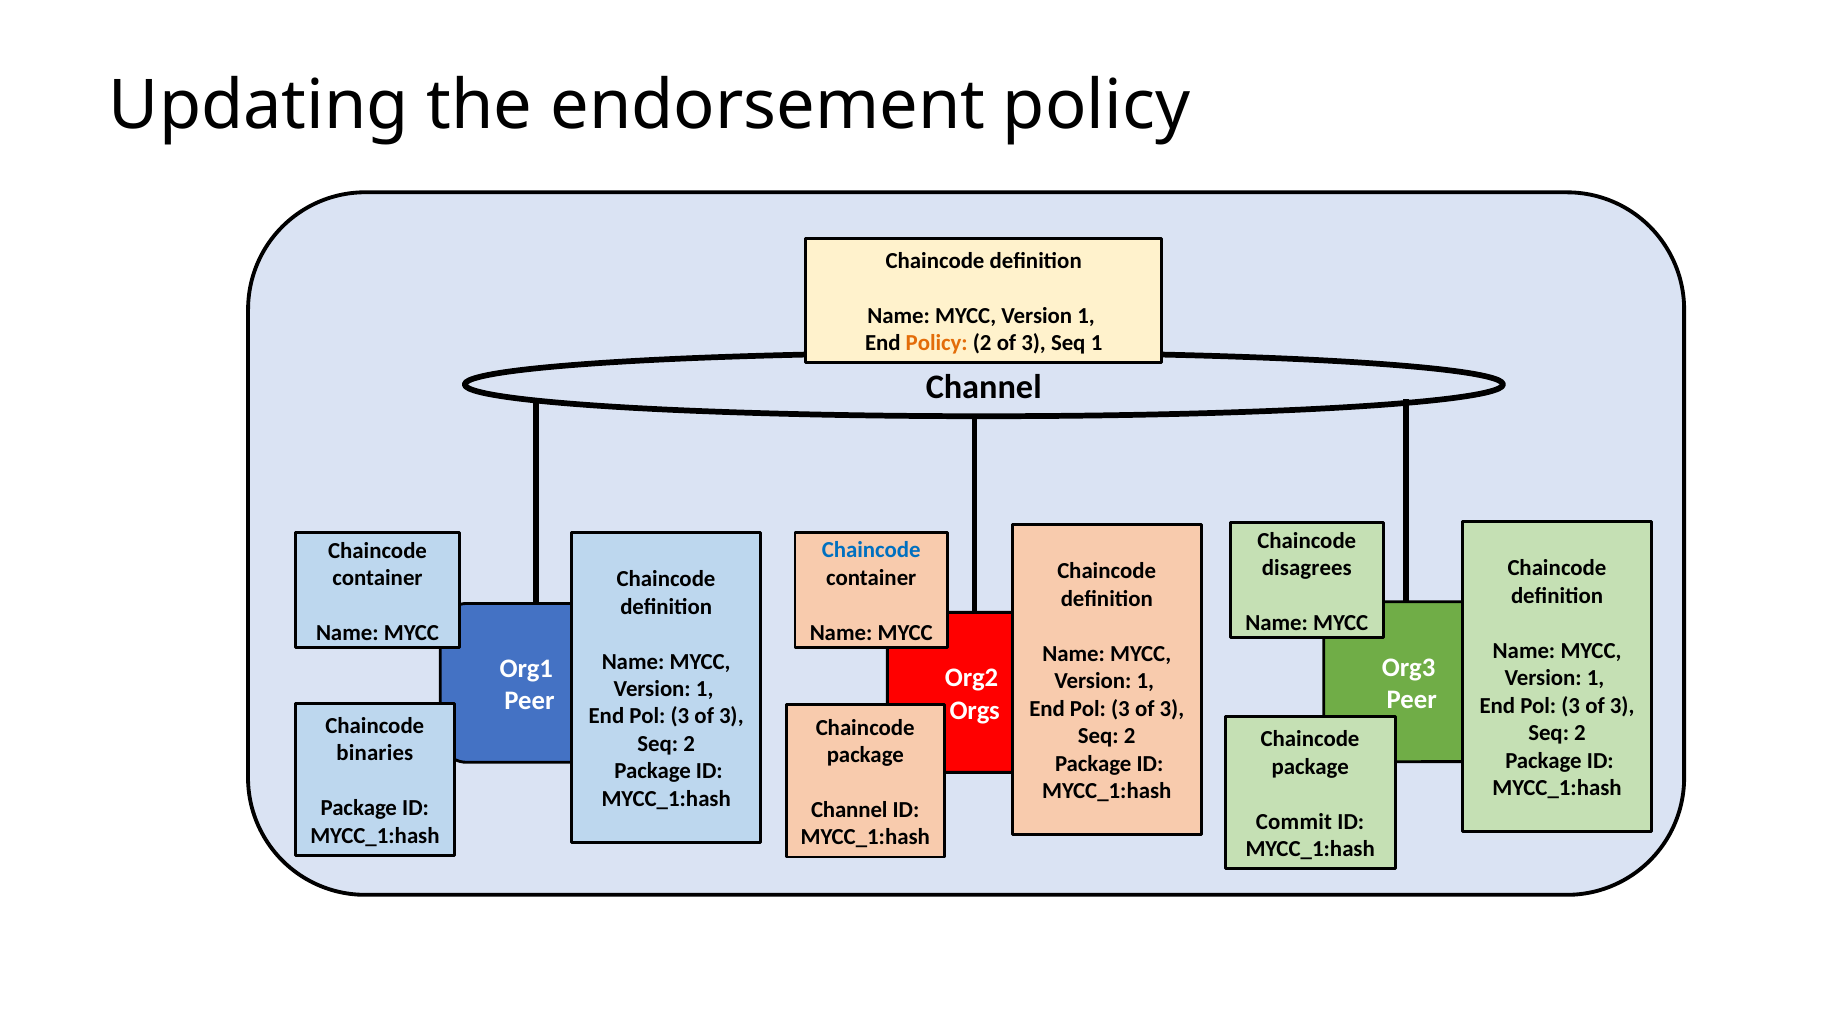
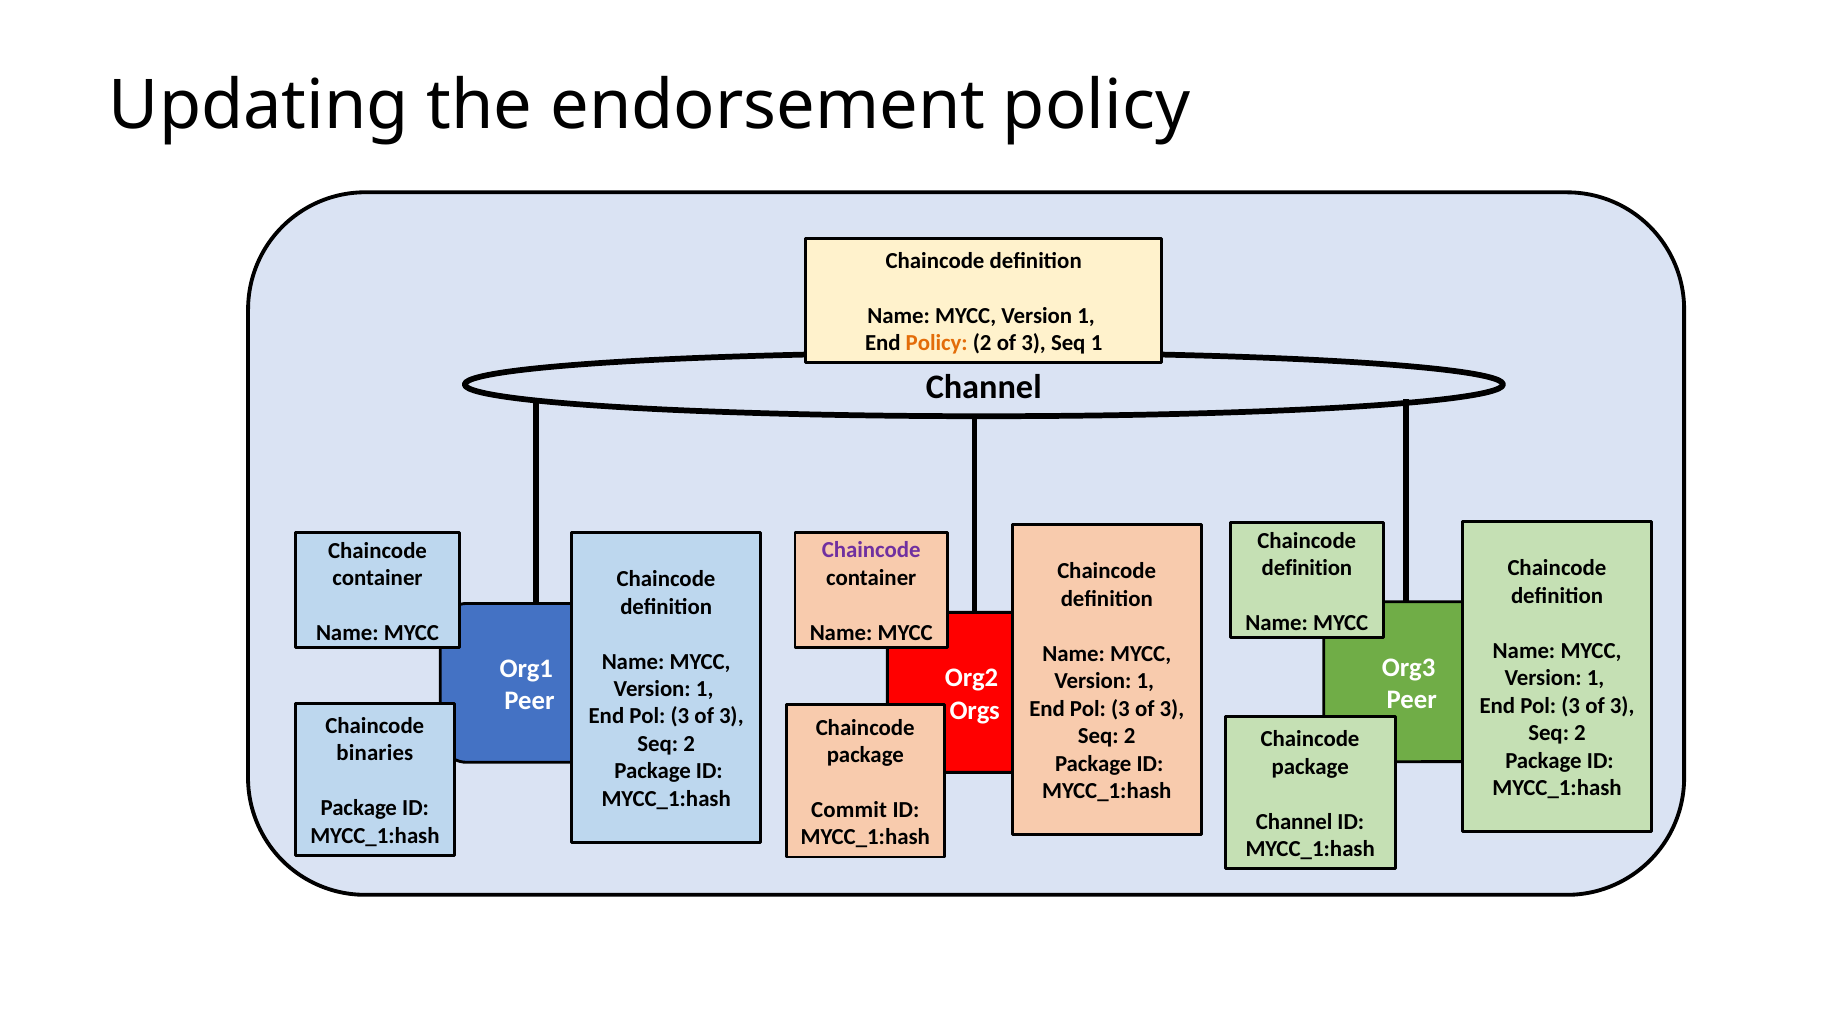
Chaincode colour: blue -> purple (871, 550)
disagrees: disagrees -> definition (1307, 568)
Channel: Channel -> Commit (849, 809)
Commit: Commit -> Channel (1294, 821)
